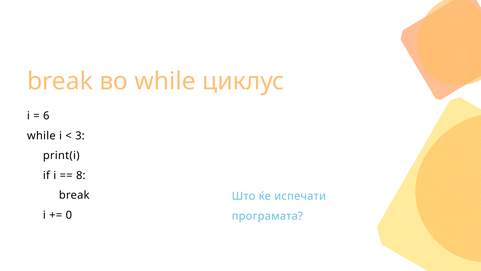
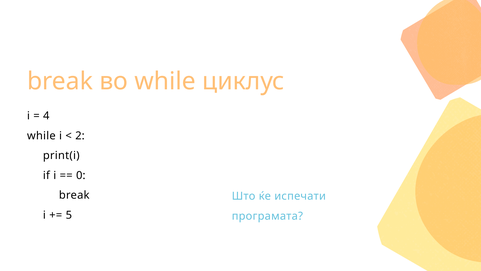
6: 6 -> 4 (46, 116)
3: 3 -> 2 (80, 135)
8: 8 -> 0 (81, 175)
0: 0 -> 5 (69, 215)
